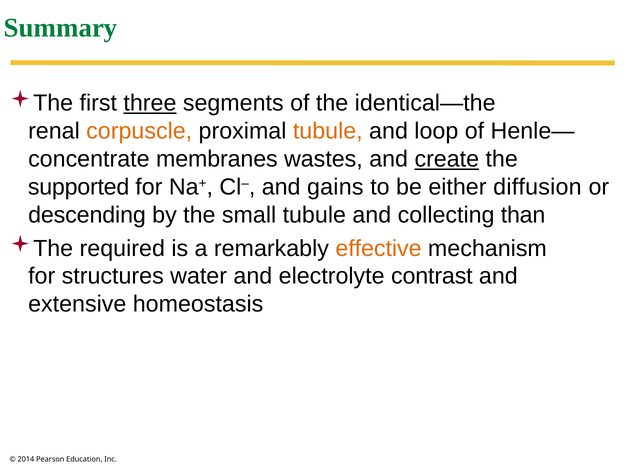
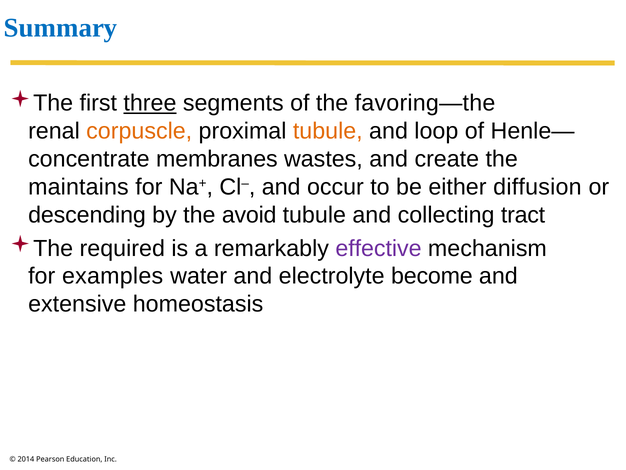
Summary colour: green -> blue (61, 28)
identical—the: identical—the -> favoring—the (425, 103)
create underline: present -> none (447, 159)
supported: supported -> maintains (78, 187)
gains: gains -> occur (335, 187)
small: small -> avoid (249, 215)
than: than -> tract (523, 215)
effective colour: orange -> purple (379, 248)
structures: structures -> examples (113, 276)
contrast: contrast -> become (432, 276)
